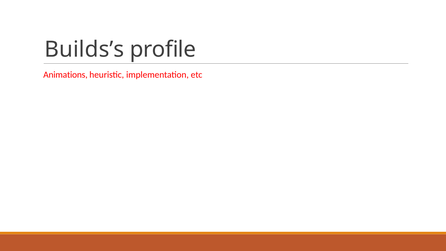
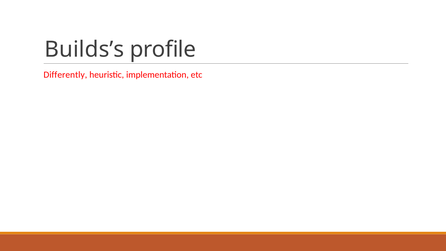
Animations: Animations -> Differently (65, 75)
